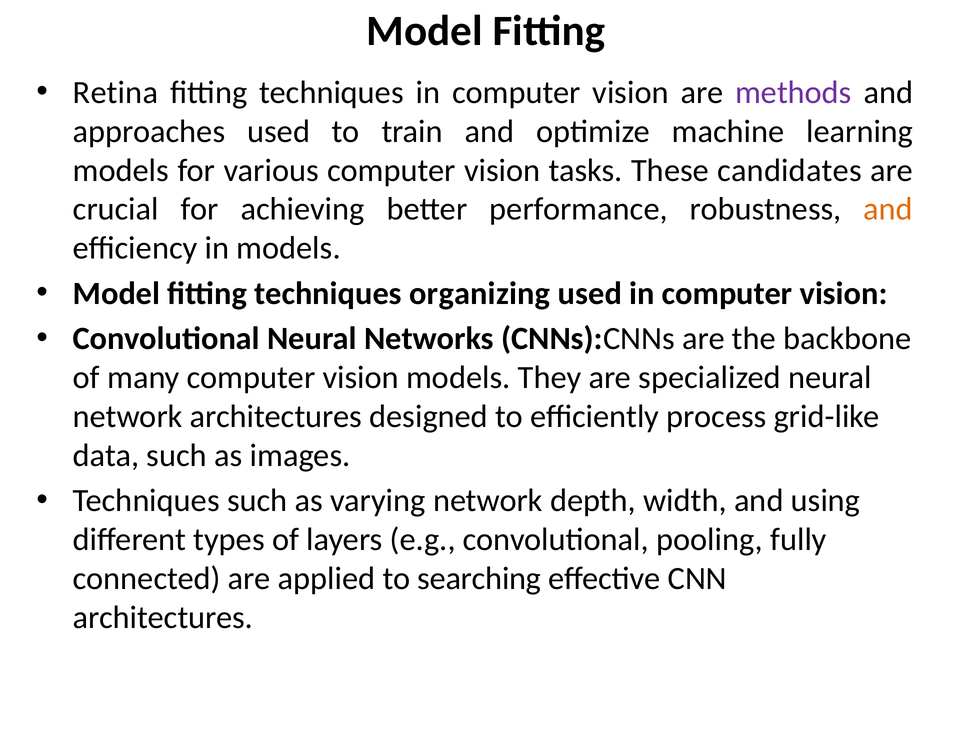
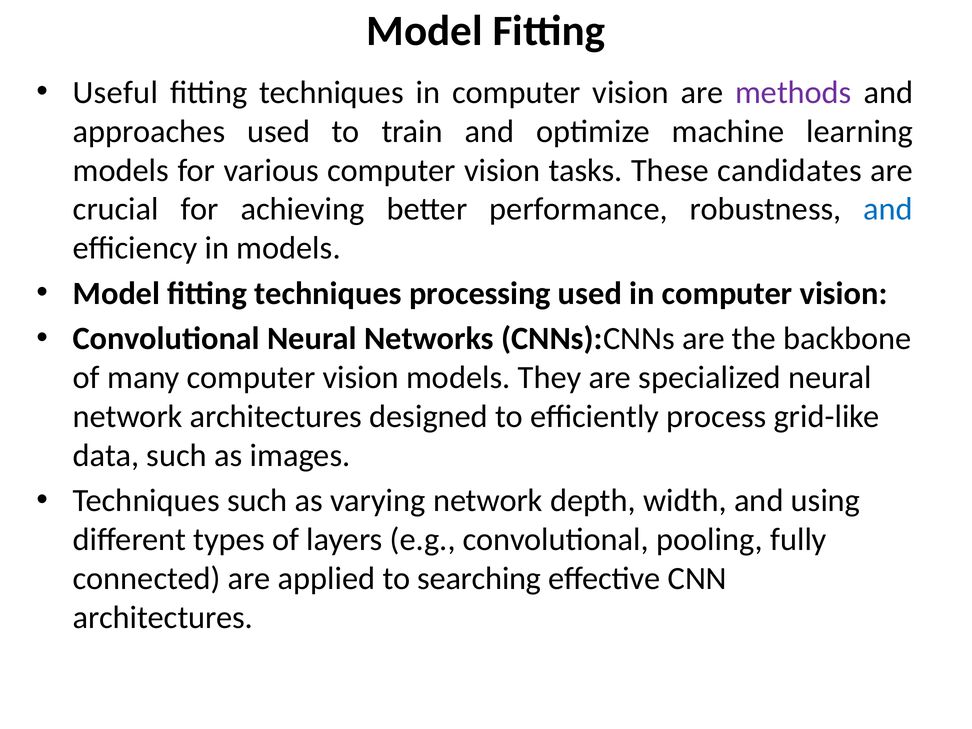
Retina: Retina -> Useful (115, 93)
and colour: orange -> blue (888, 209)
organizing: organizing -> processing (480, 293)
